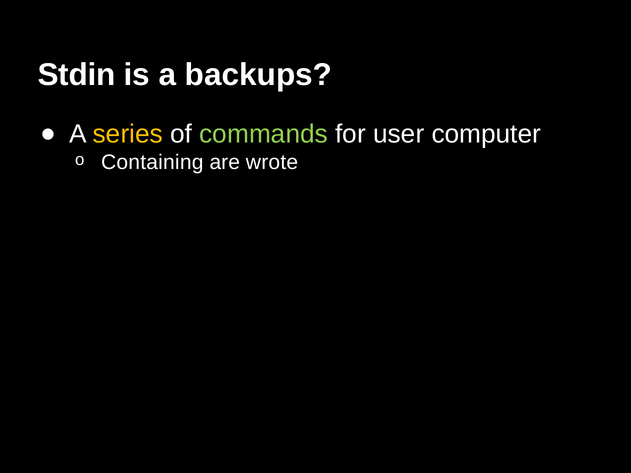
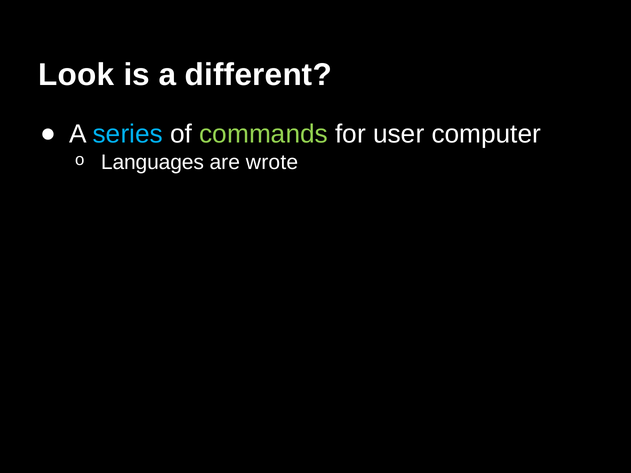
Stdin: Stdin -> Look (76, 75)
backups: backups -> different (258, 75)
series colour: yellow -> light blue (128, 134)
Containing: Containing -> Languages (152, 162)
